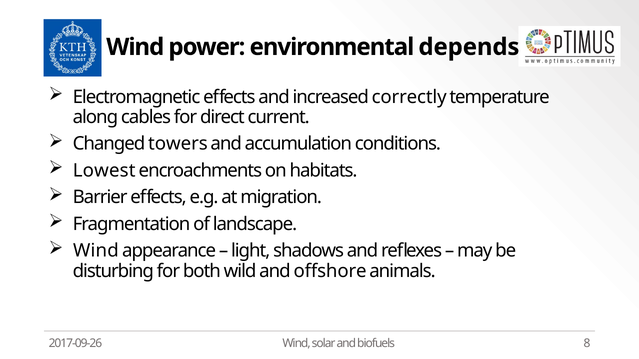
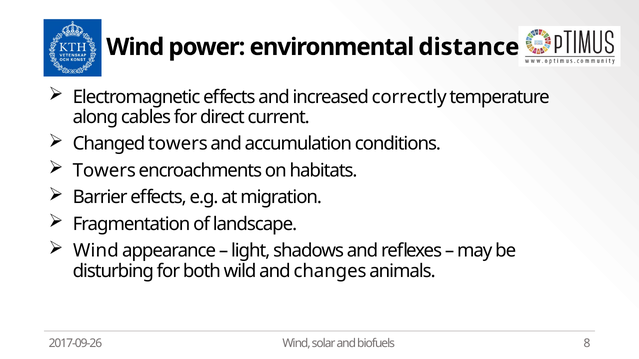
depends: depends -> distance (469, 47)
Lowest: Lowest -> Towers (104, 171)
offshore: offshore -> changes (330, 271)
